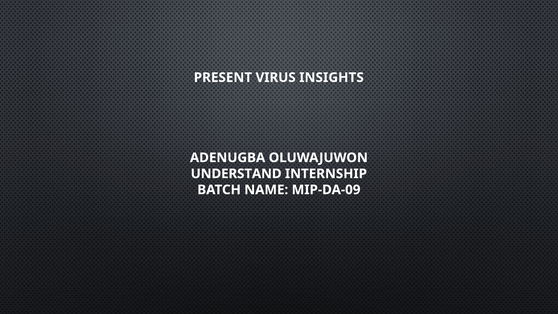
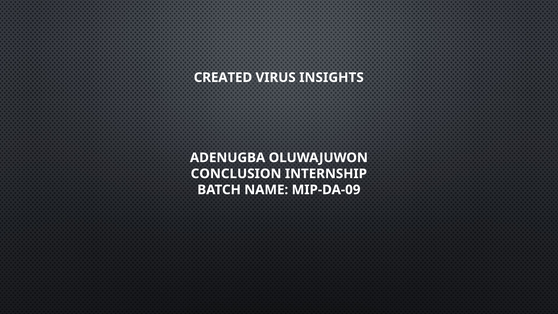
PRESENT: PRESENT -> CREATED (223, 77)
UNDERSTAND: UNDERSTAND -> CONCLUSION (236, 174)
